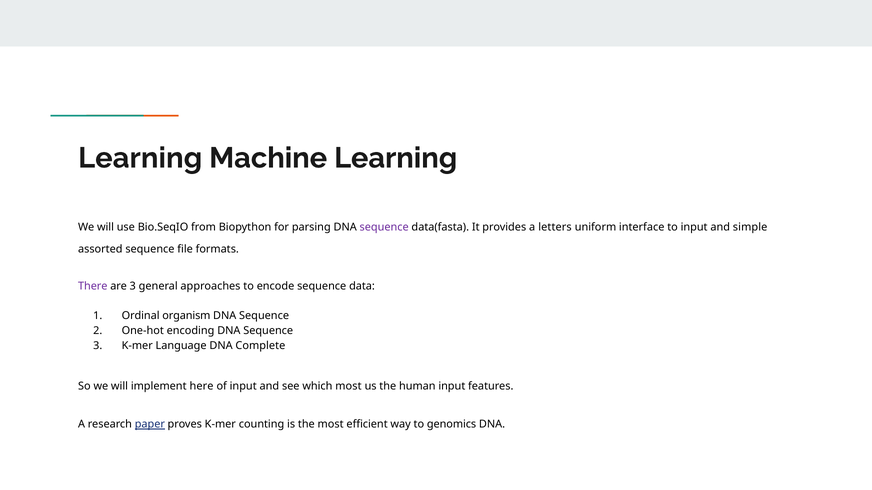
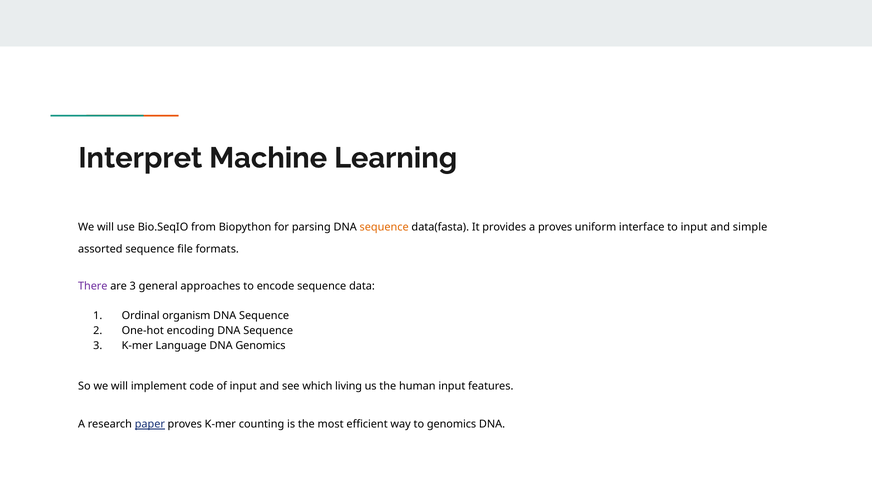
Learning: Learning -> Interpret (140, 158)
sequence colour: purple -> orange (384, 227)
a letters: letters -> proves (555, 227)
DNA Complete: Complete -> Genomics (260, 346)
here: here -> code (202, 387)
which most: most -> living (349, 387)
